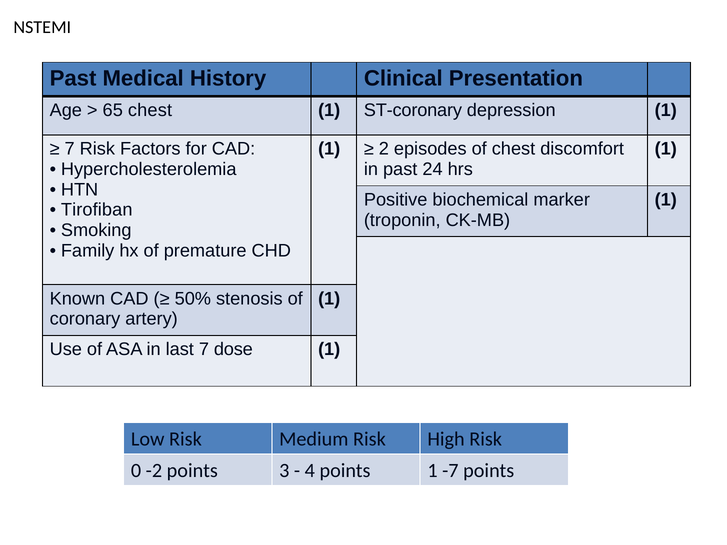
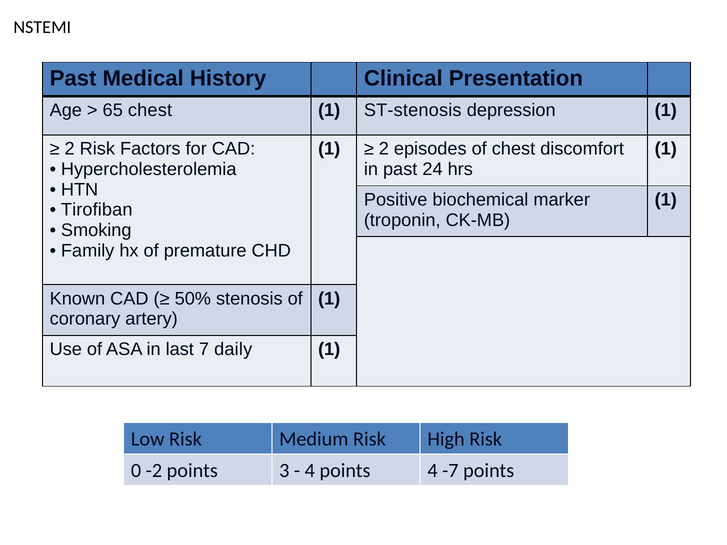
ST-coronary: ST-coronary -> ST-stenosis (413, 110)
7: 7 -> 2 (70, 149)
dose: dose -> daily (233, 350)
points 1: 1 -> 4 (432, 471)
